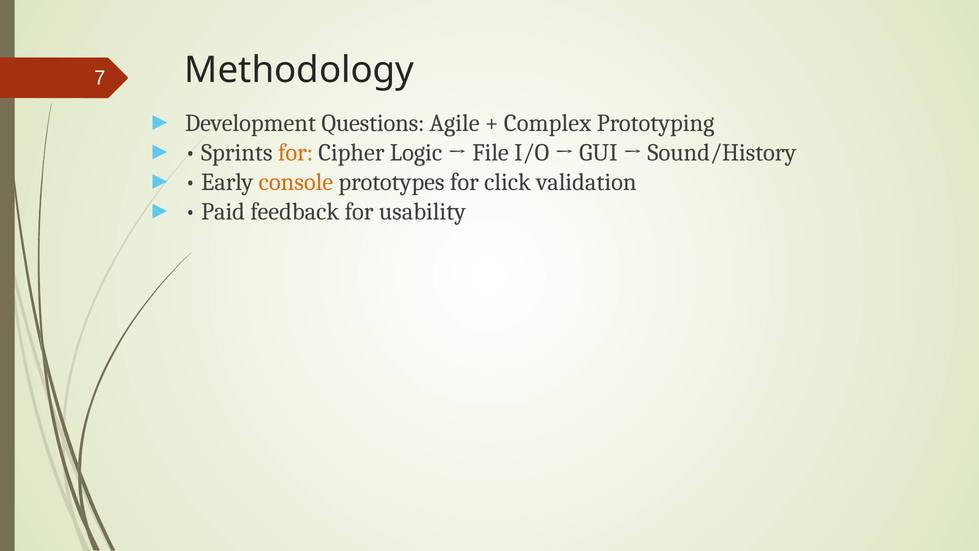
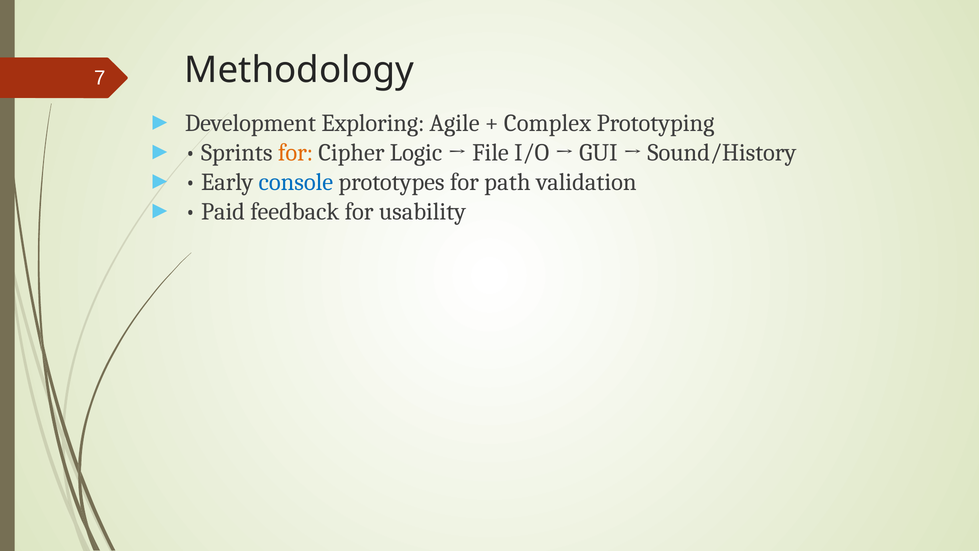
Questions: Questions -> Exploring (373, 123)
console colour: orange -> blue (296, 182)
click: click -> path (507, 182)
